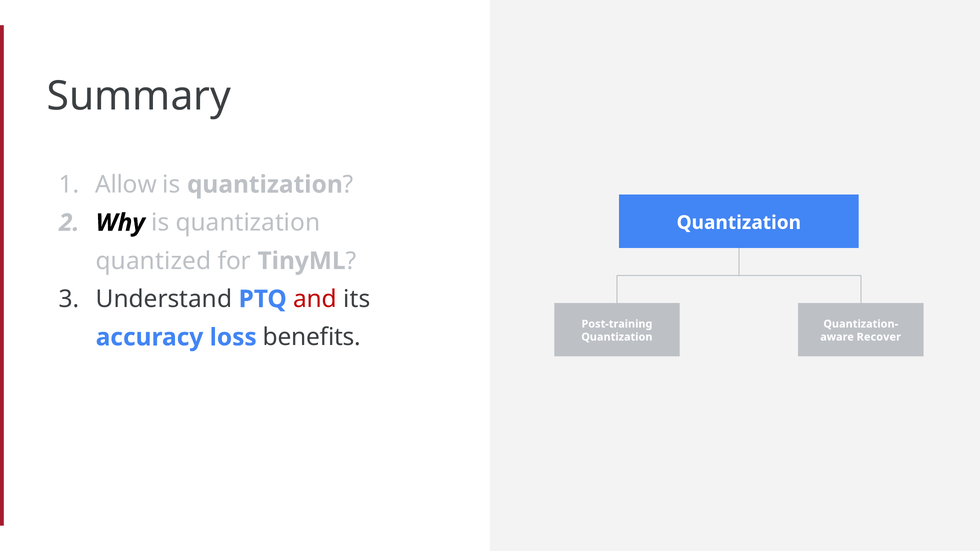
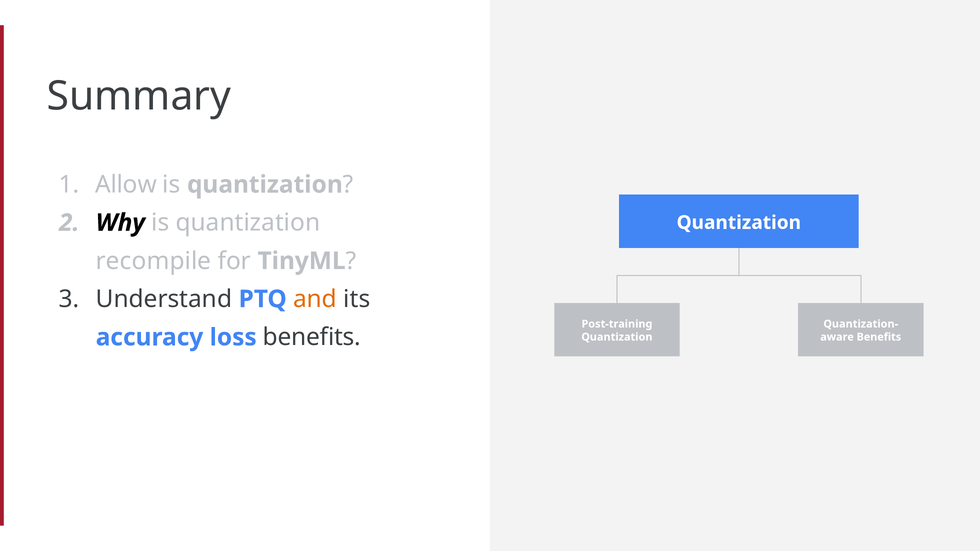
quantized: quantized -> recompile (153, 261)
and colour: red -> orange (315, 299)
Recover: Recover -> Benefits (879, 337)
